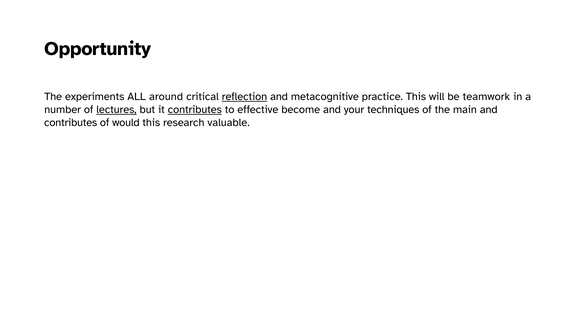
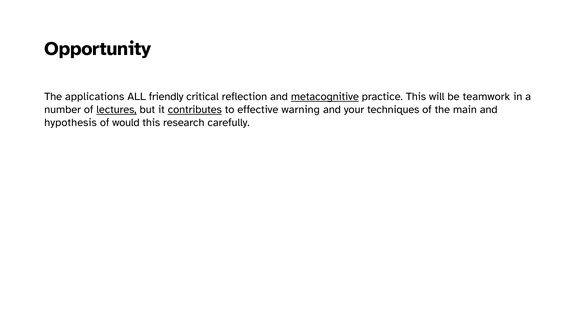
experiments: experiments -> applications (95, 96)
around: around -> friendly (166, 96)
reflection underline: present -> none (244, 96)
metacognitive underline: none -> present (325, 96)
become: become -> warning (301, 110)
contributes: contributes -> hypothesis (71, 123)
valuable: valuable -> carefully (229, 123)
